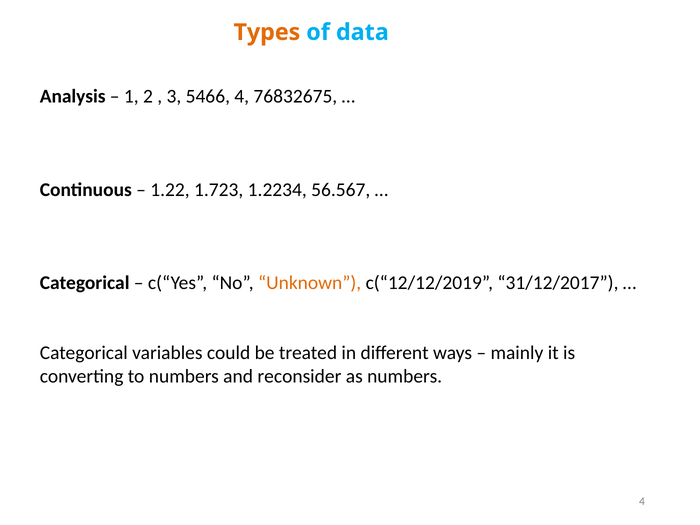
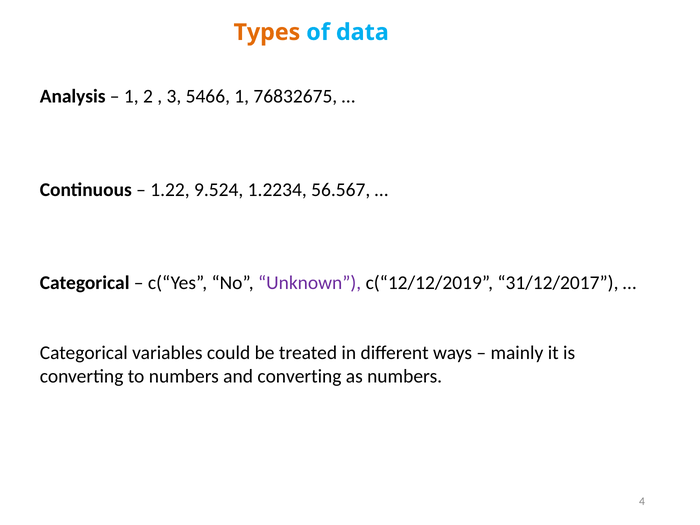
5466 4: 4 -> 1 (242, 96)
1.723: 1.723 -> 9.524 (219, 190)
Unknown colour: orange -> purple (310, 283)
and reconsider: reconsider -> converting (299, 376)
